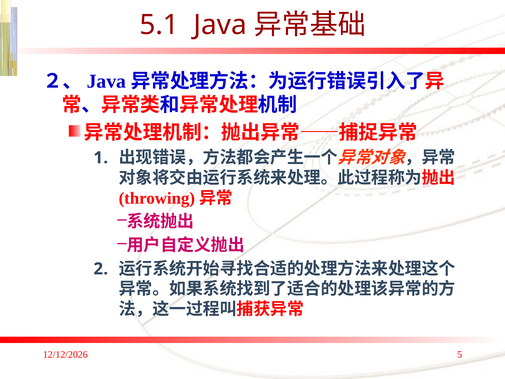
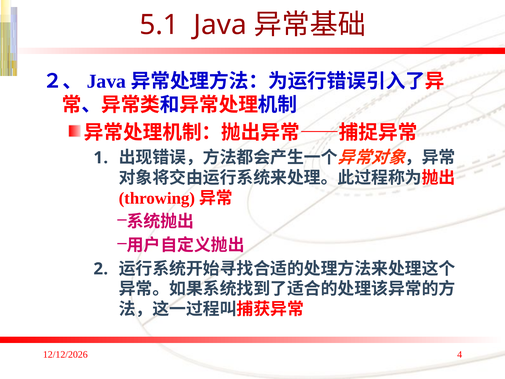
5: 5 -> 4 (460, 354)
